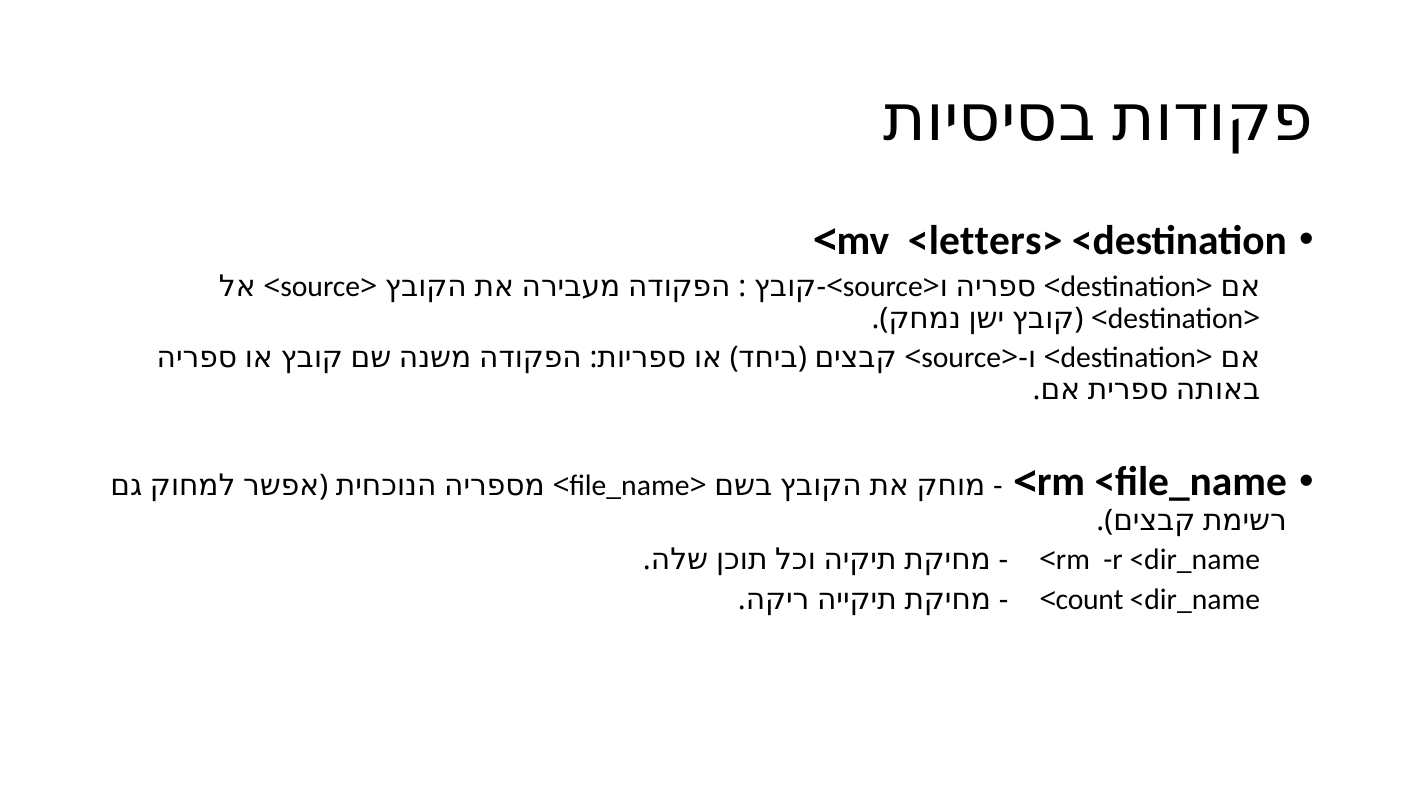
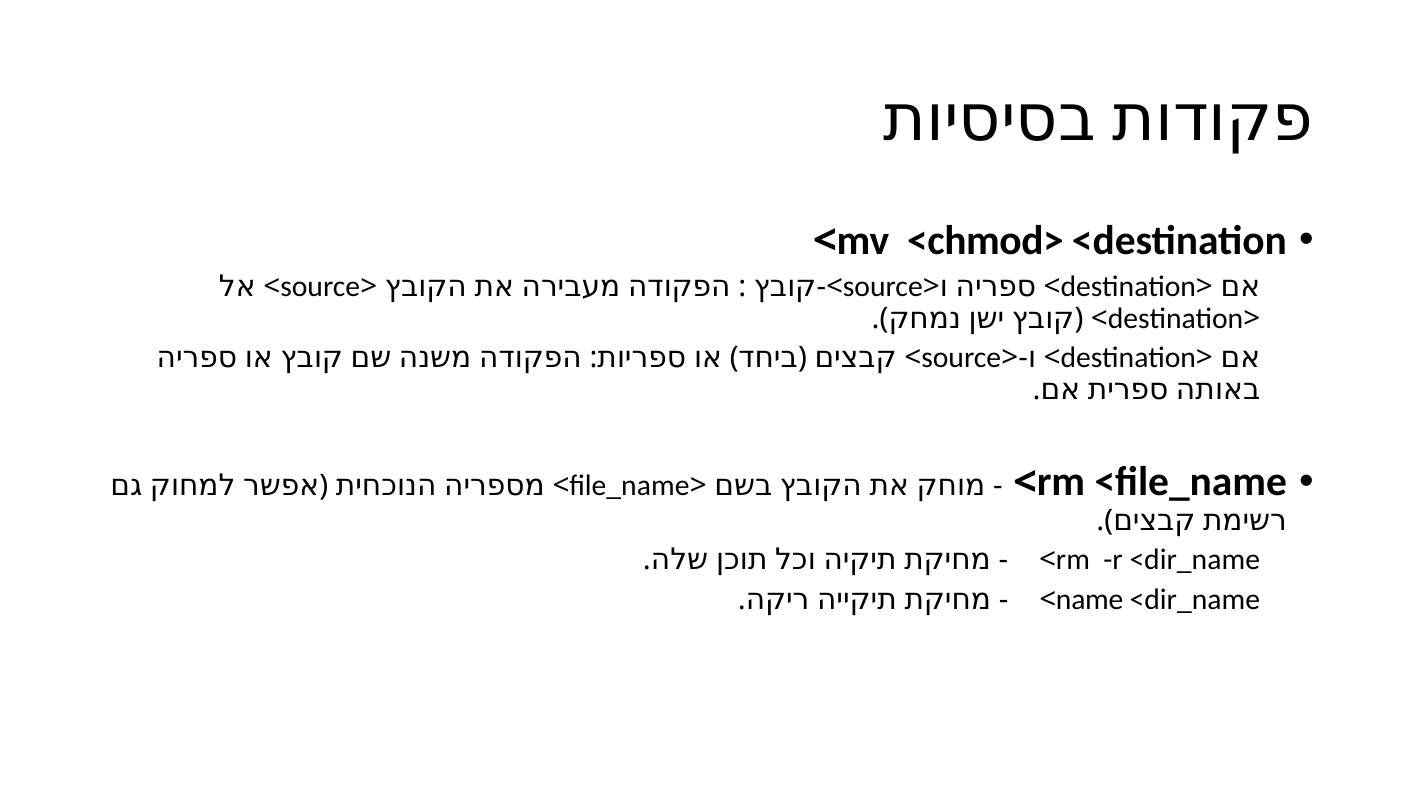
<letters>: <letters> -> <chmod> (985, 240)
count: count -> name (1090, 599)
